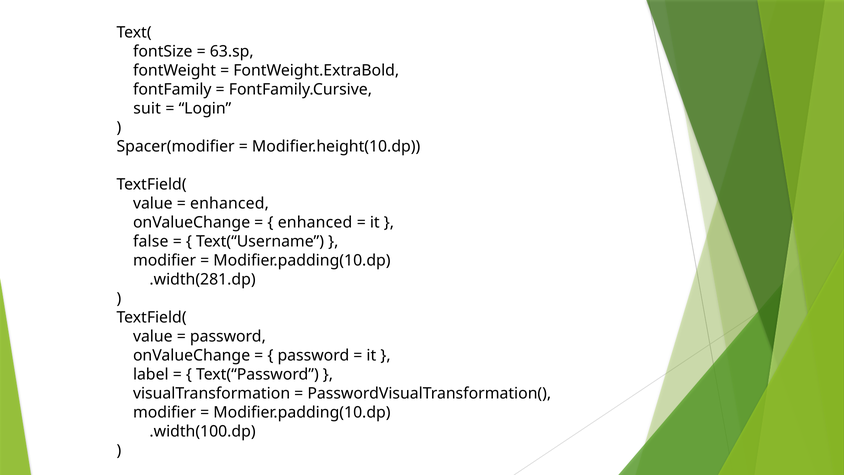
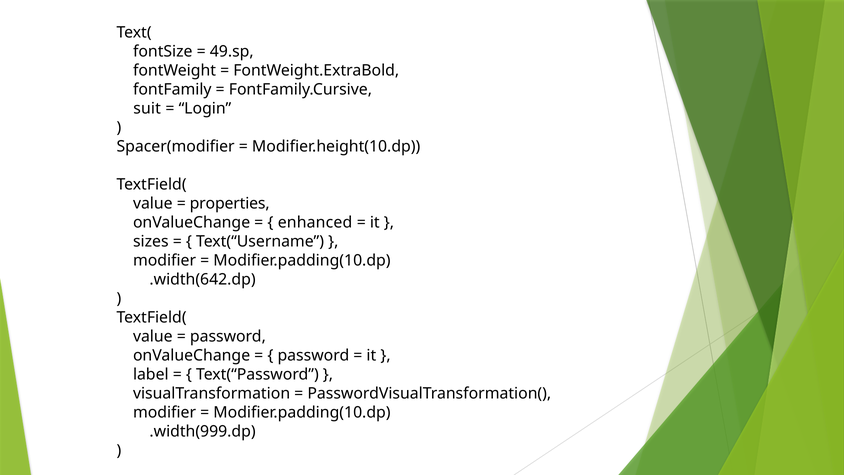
63.sp: 63.sp -> 49.sp (232, 52)
enhanced: enhanced -> properties (230, 204)
false: false -> sizes (151, 242)
.width(281.dp: .width(281.dp -> .width(642.dp (203, 280)
.width(100.dp: .width(100.dp -> .width(999.dp (203, 431)
